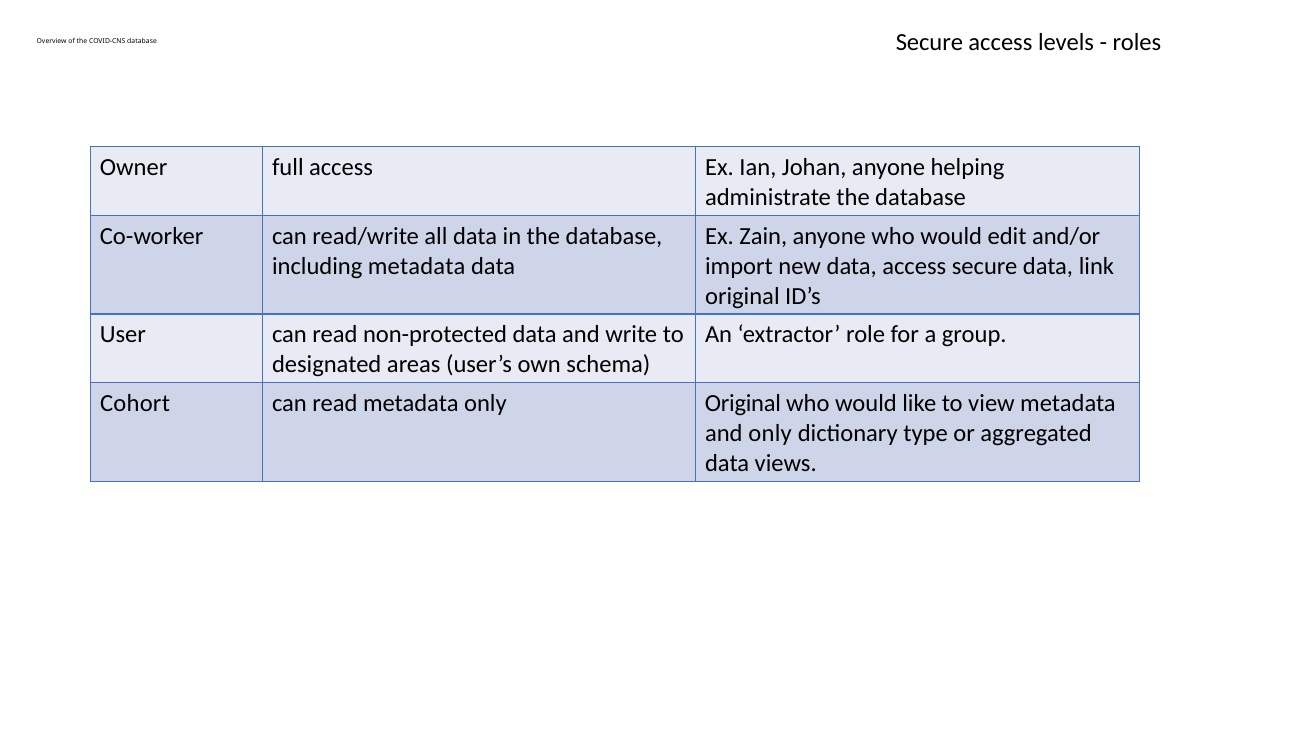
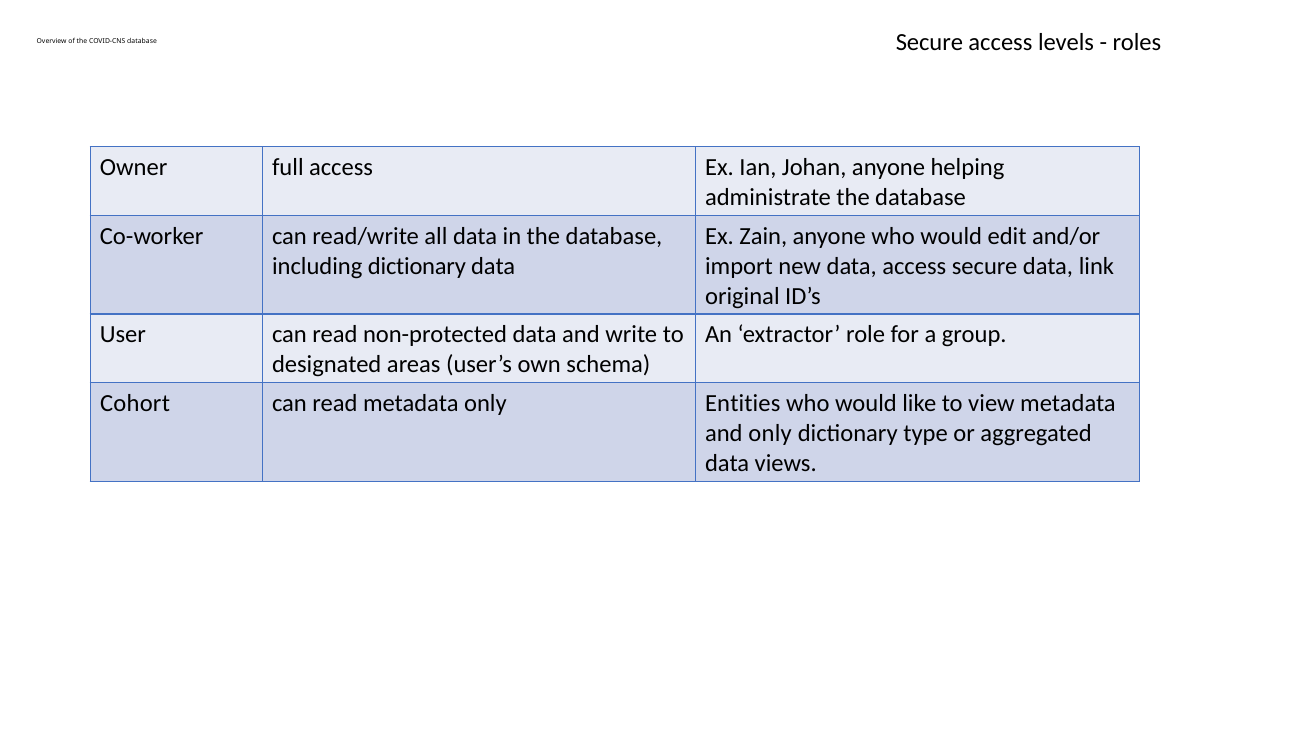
including metadata: metadata -> dictionary (417, 266)
only Original: Original -> Entities (743, 403)
